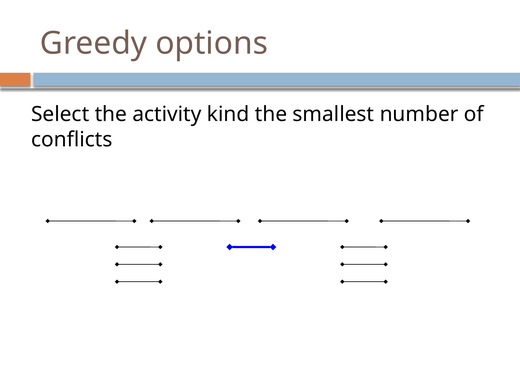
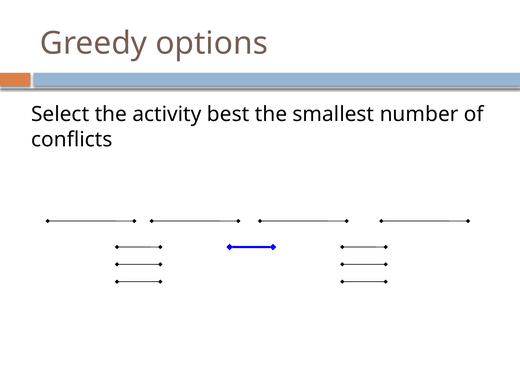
kind: kind -> best (228, 114)
